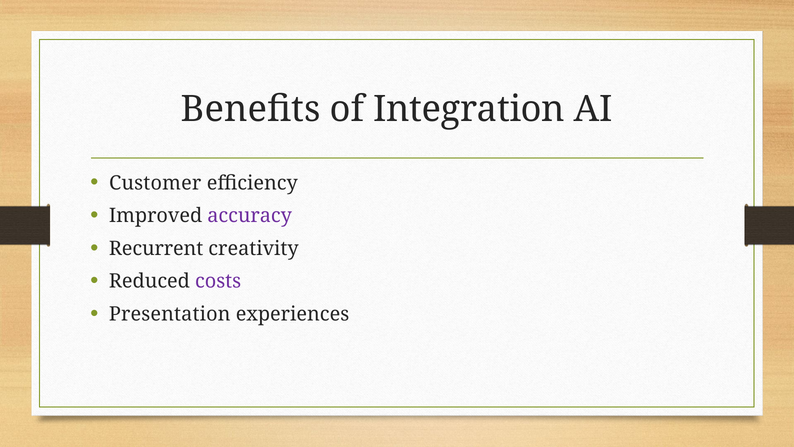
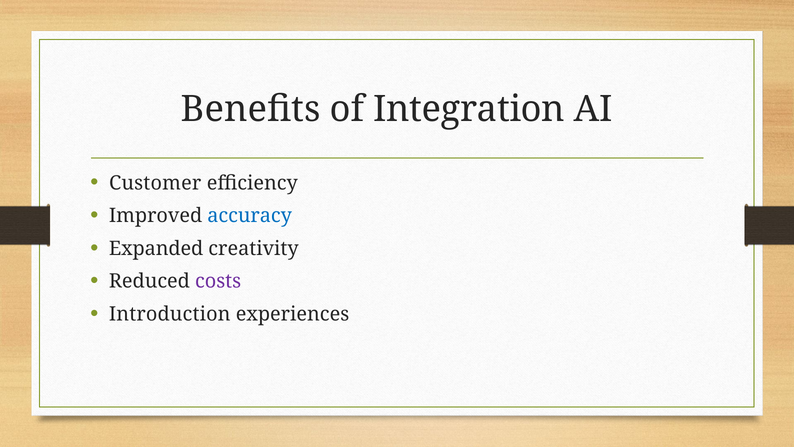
accuracy colour: purple -> blue (250, 216)
Recurrent: Recurrent -> Expanded (156, 248)
Presentation: Presentation -> Introduction (170, 314)
